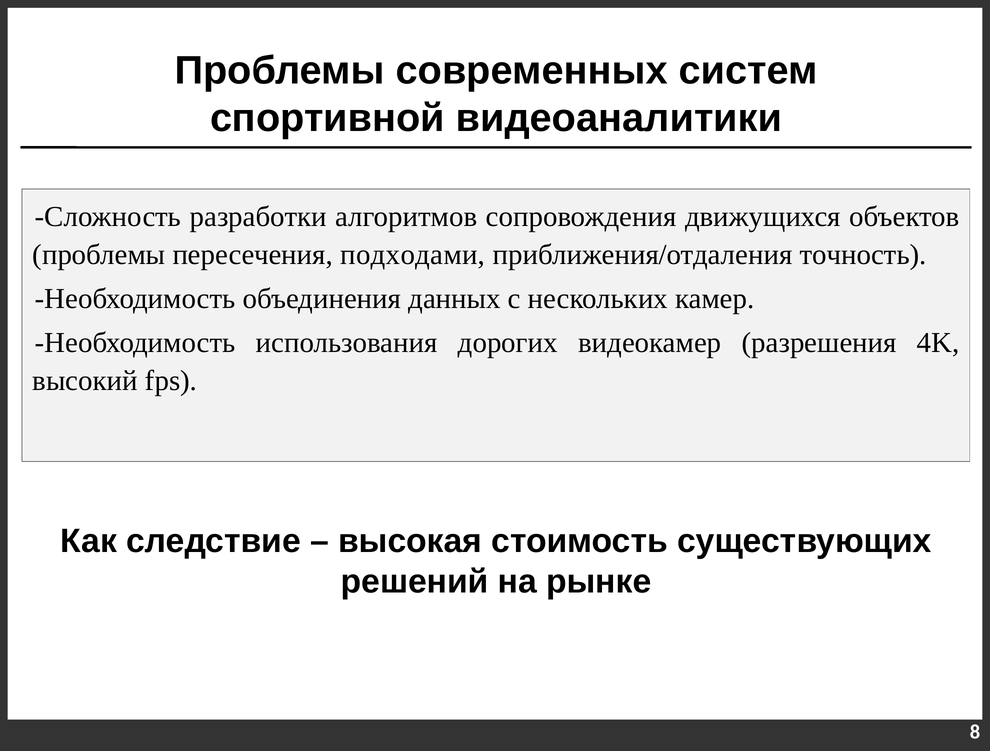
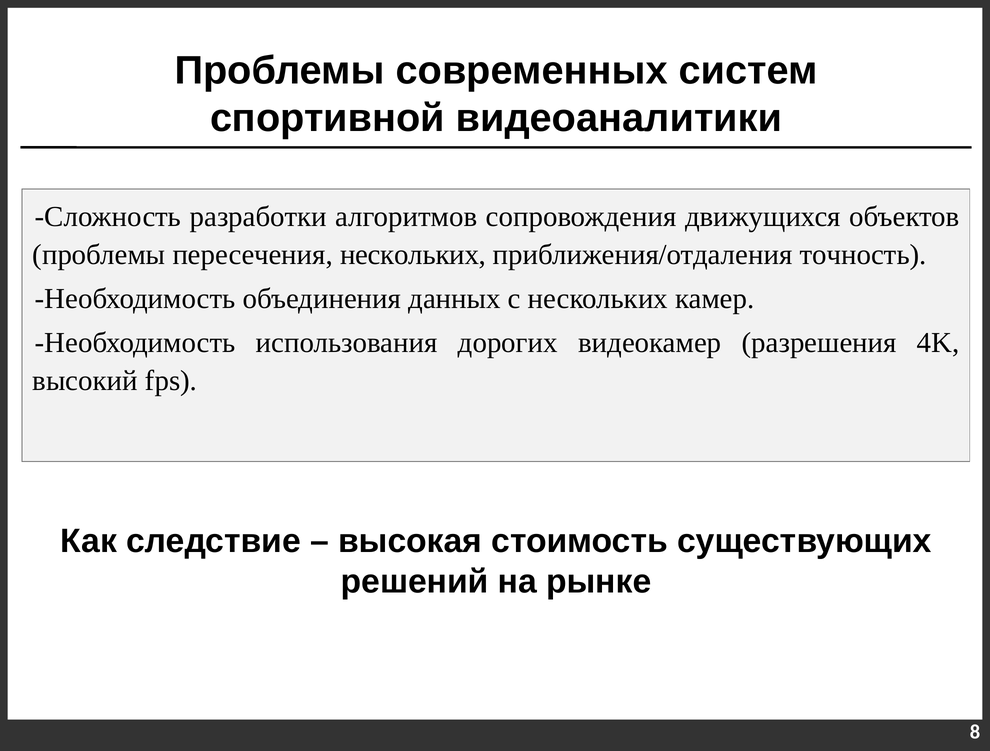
пересечения подходами: подходами -> нескольких (413, 255)
